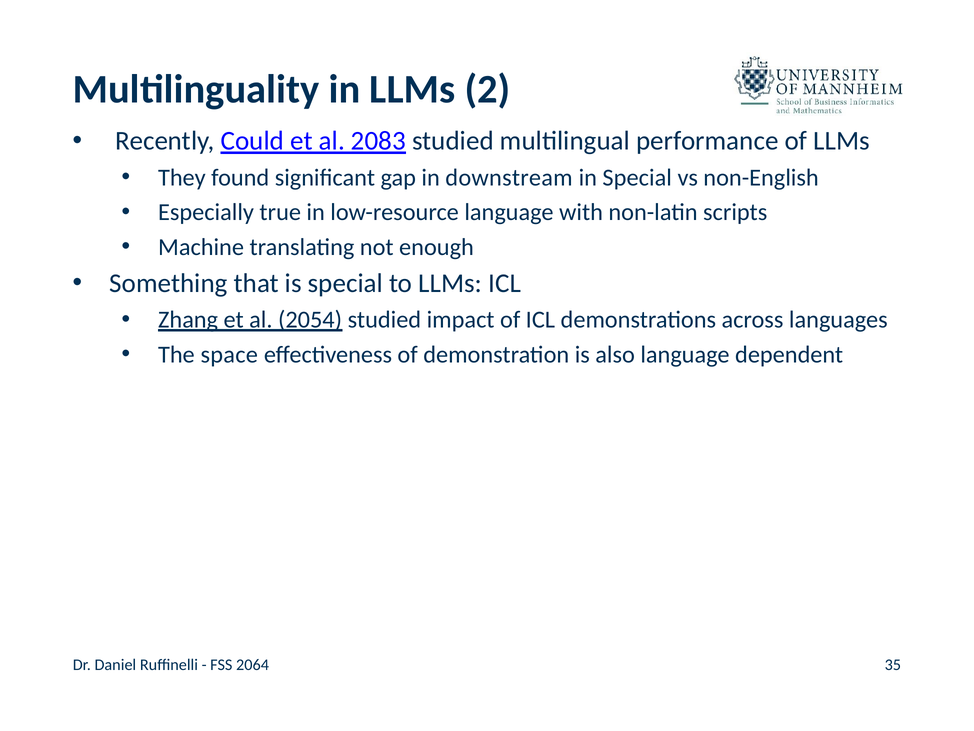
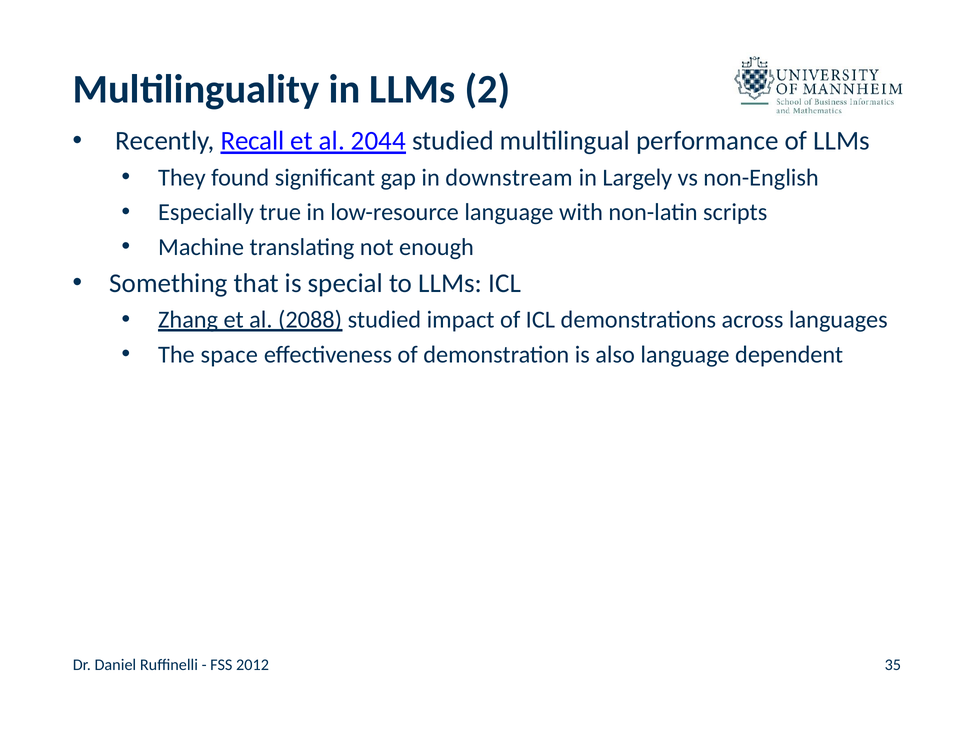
Could: Could -> Recall (253, 141)
2083: 2083 -> 2044 (378, 141)
in Special: Special -> Largely (637, 178)
2054: 2054 -> 2088 (310, 319)
2064: 2064 -> 2012 (253, 664)
